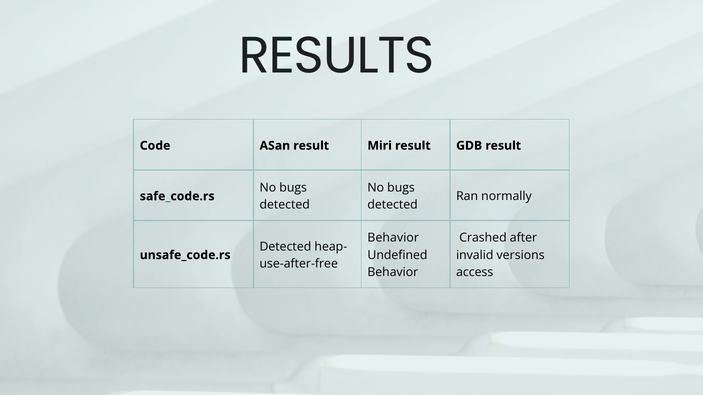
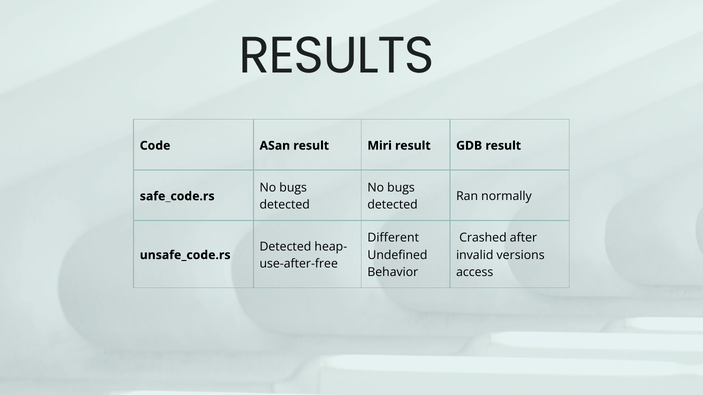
Behavior: Behavior -> Different (393, 238)
